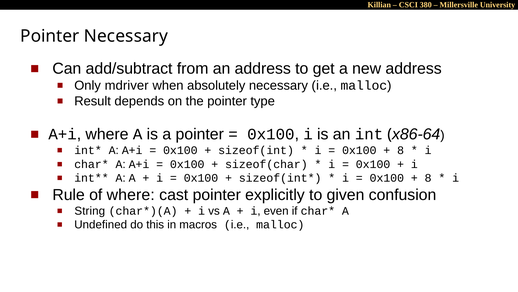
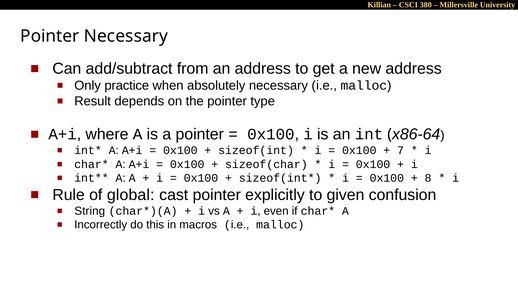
mdriver: mdriver -> practice (127, 86)
8: 8 -> 7 (401, 150)
of where: where -> global (131, 194)
Undefined: Undefined -> Incorrectly (101, 224)
